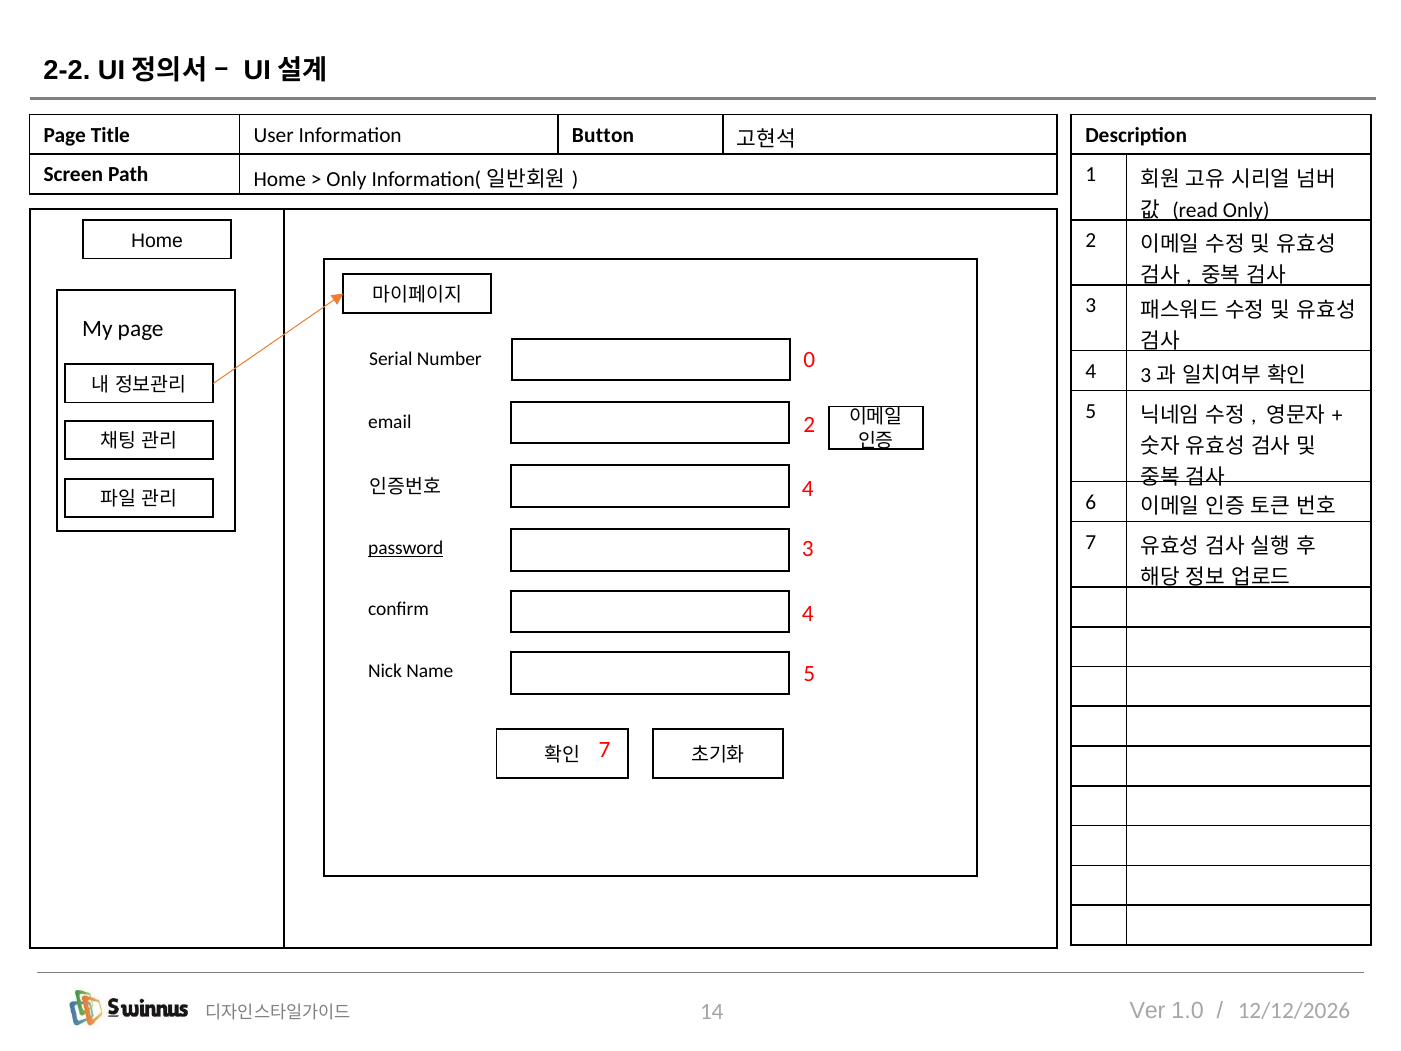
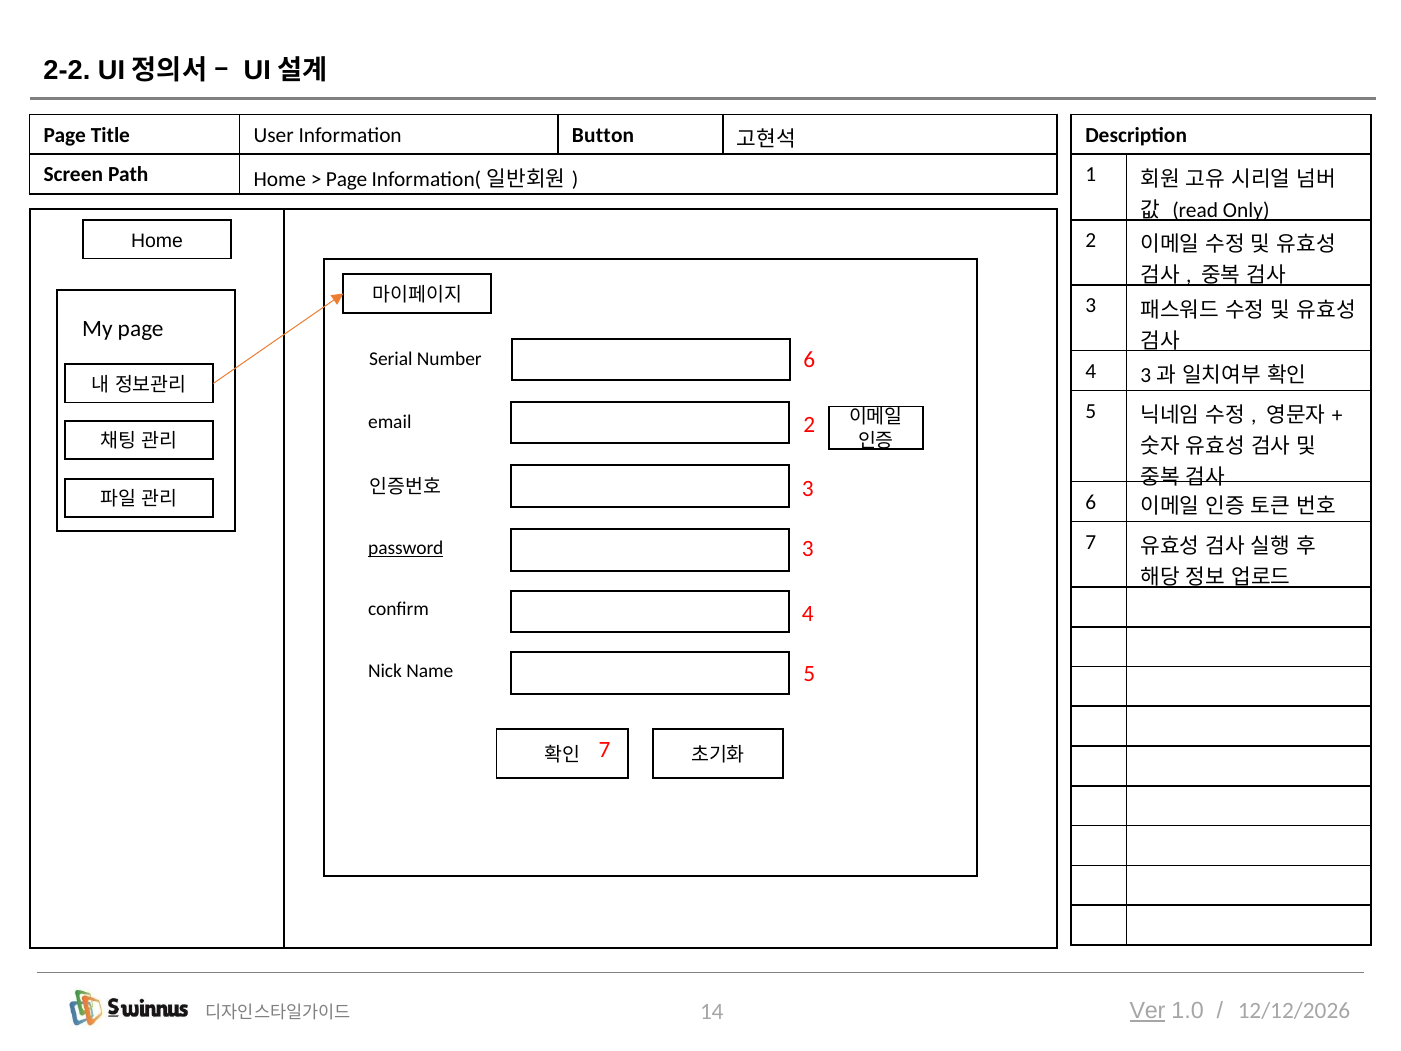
Only: Only -> Page (347, 179)
Number 0: 0 -> 6 (809, 360)
4: 4 -> 3 (808, 489)
Ver underline: none -> present (1148, 1011)
